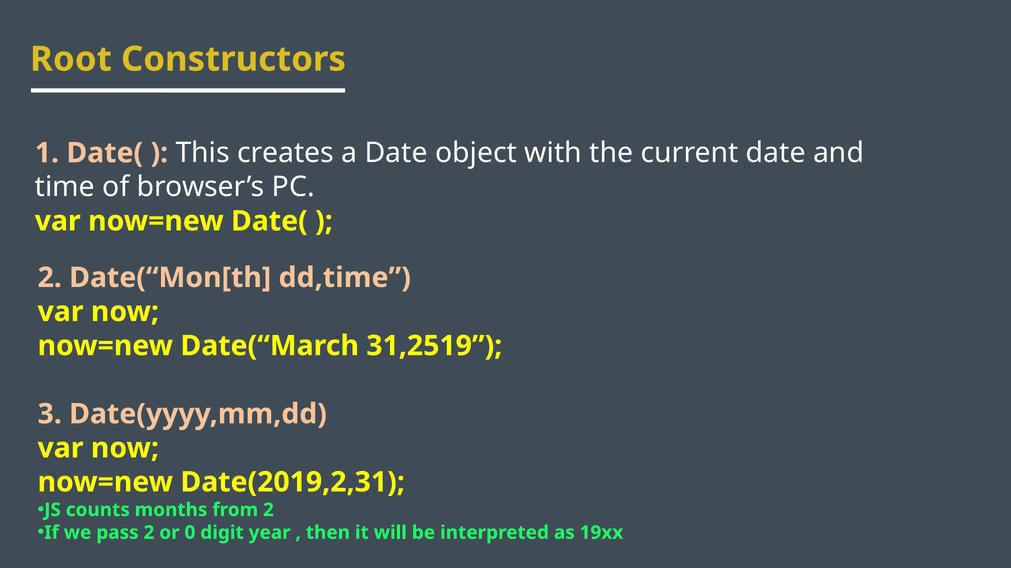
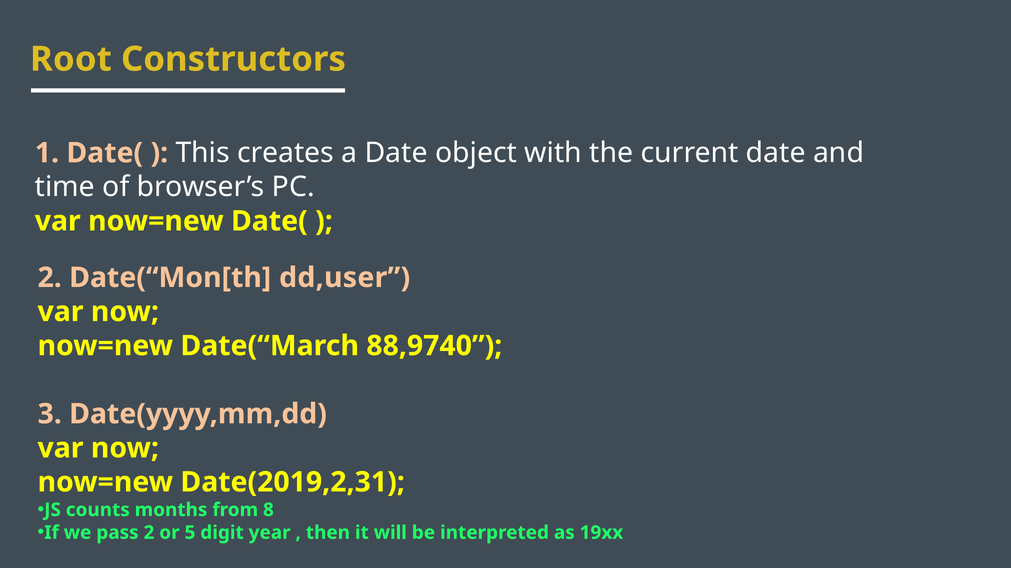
dd,time: dd,time -> dd,user (345, 278)
31,2519: 31,2519 -> 88,9740 (434, 346)
from 2: 2 -> 8 (268, 510)
0: 0 -> 5 (190, 533)
